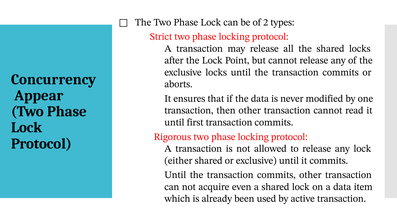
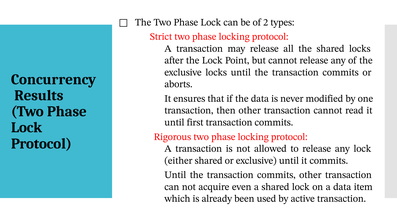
Appear: Appear -> Results (39, 96)
